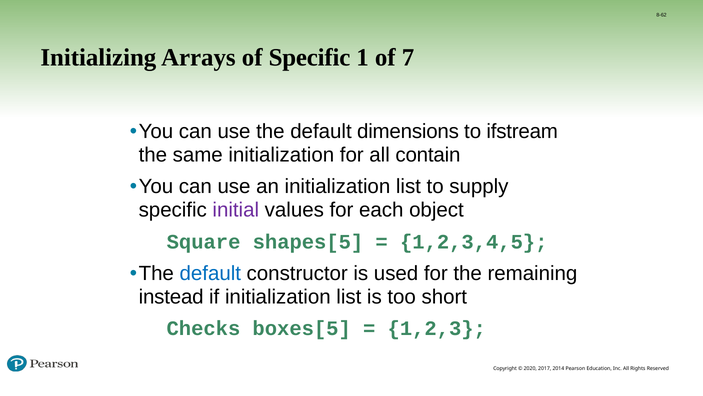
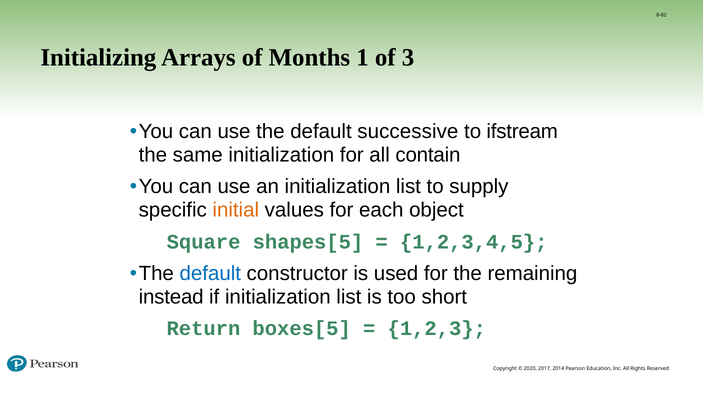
of Specific: Specific -> Months (309, 57)
7: 7 -> 3 (408, 57)
dimensions: dimensions -> successive (408, 131)
initial colour: purple -> orange (236, 210)
Checks: Checks -> Return (203, 328)
